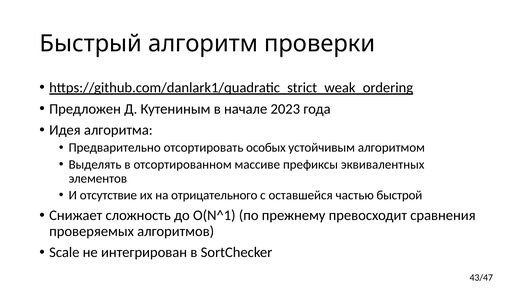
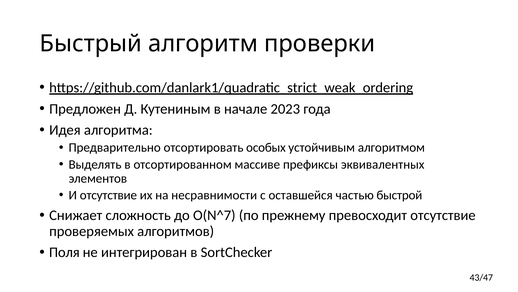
отрицательного: отрицательного -> несравнимости (214, 195)
O(N^1: O(N^1 -> O(N^7 (214, 215)
превосходит сравнения: сравнения -> отсутствие (443, 215)
Scale: Scale -> Поля (64, 252)
